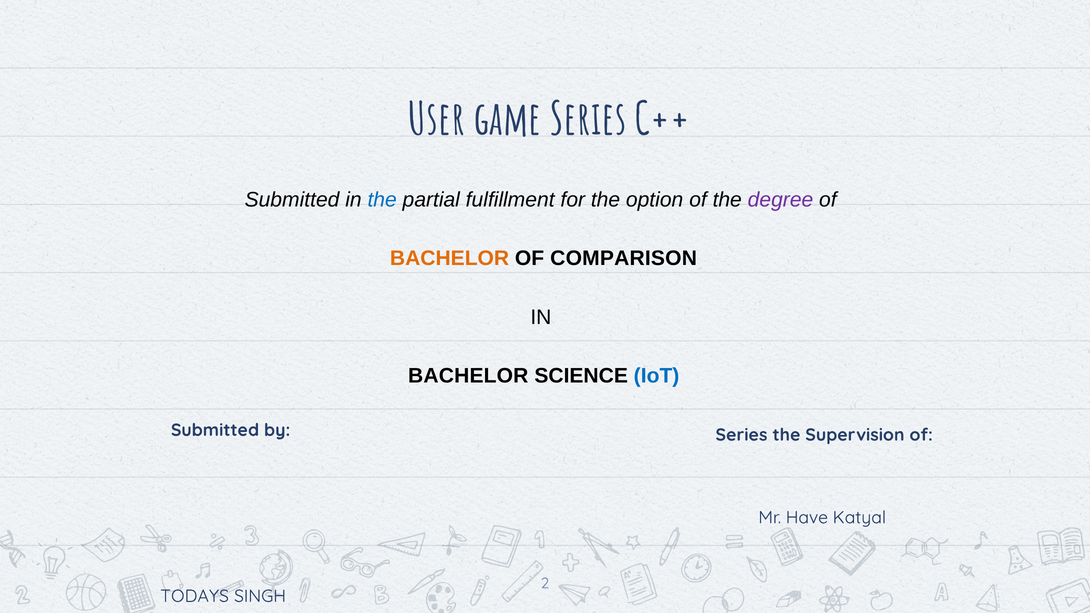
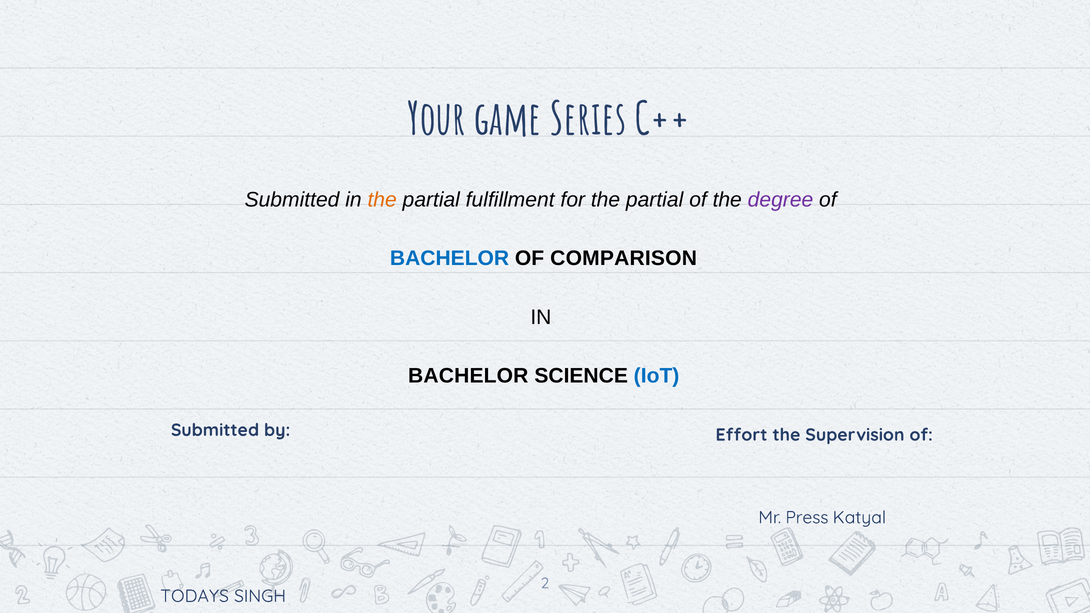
User: User -> Your (437, 120)
the colour: blue -> orange (382, 200)
for the option: option -> partial (655, 200)
BACHELOR colour: orange -> blue (450, 258)
Series: Series -> Effort (741, 435)
Have: Have -> Press (807, 518)
